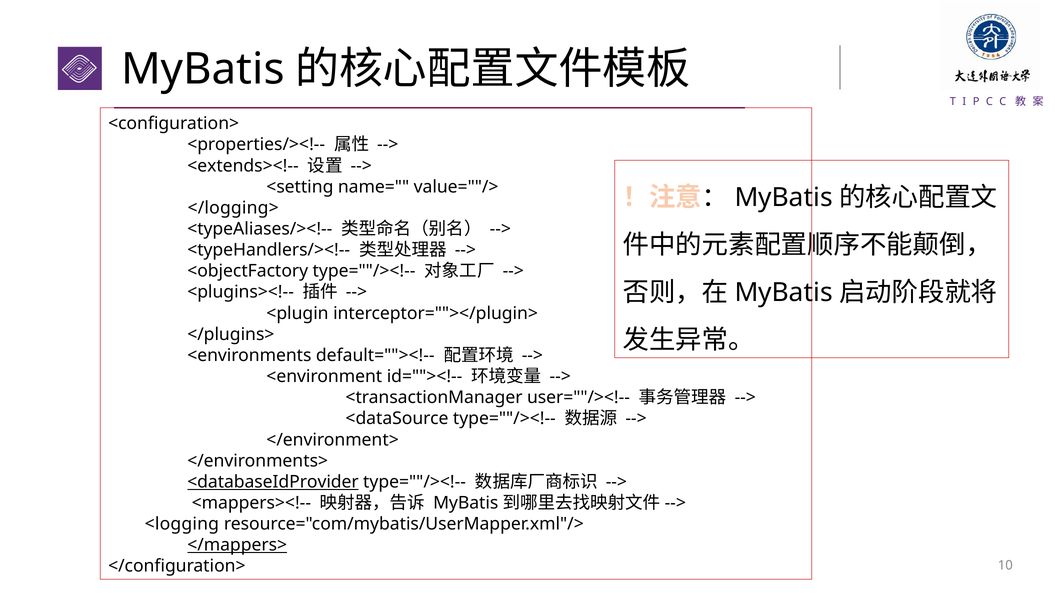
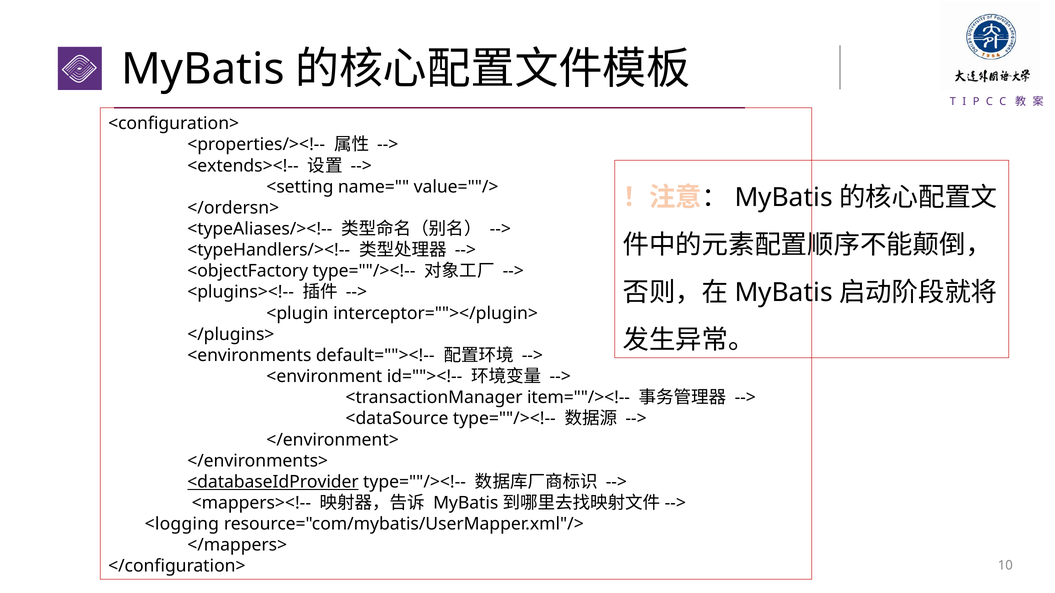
</logging>: </logging> -> </ordersn> (233, 208)
user=""/><!--: user=""/><!-- -> item=""/><!-- (579, 398)
</mappers> underline: present -> none (237, 545)
